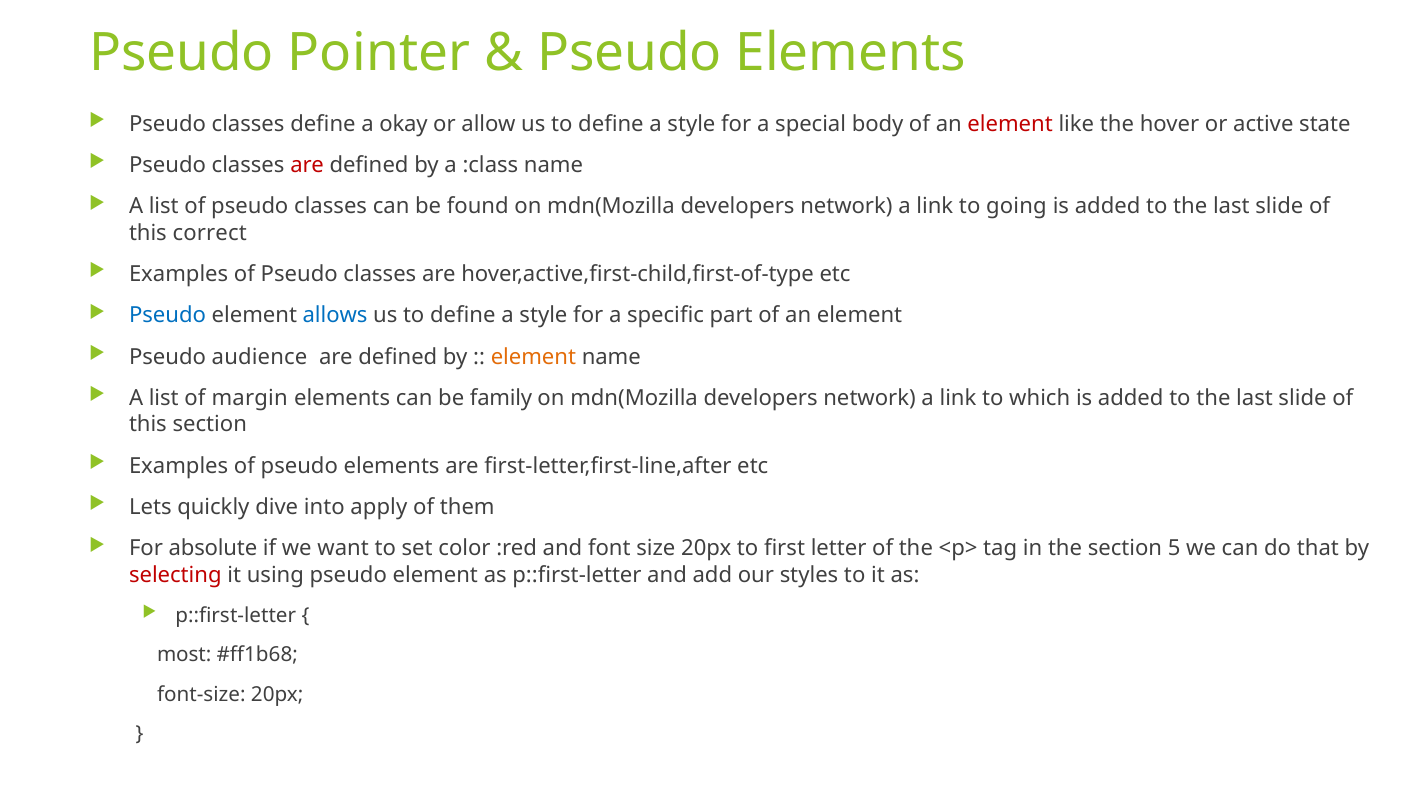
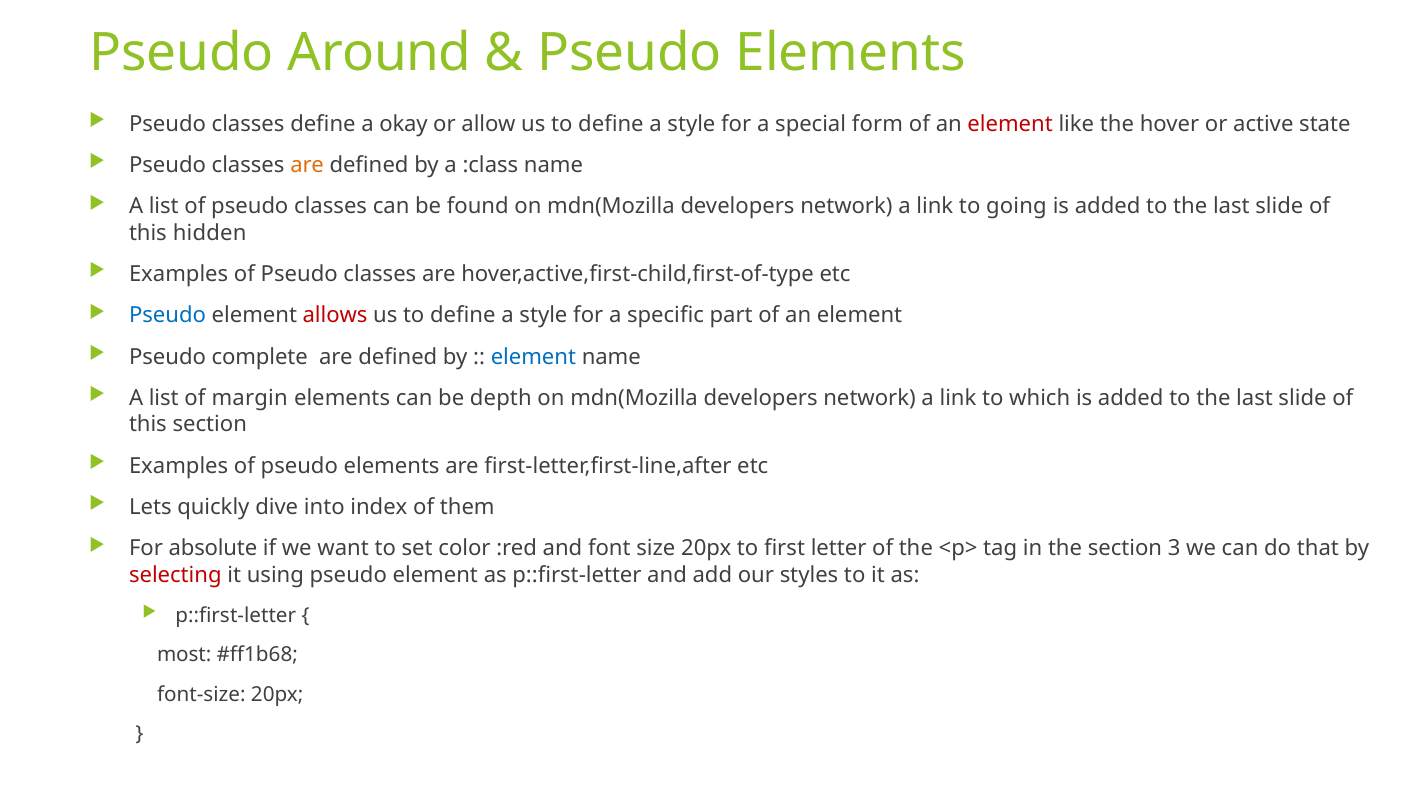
Pointer: Pointer -> Around (379, 53)
body: body -> form (877, 124)
are colour: red -> orange (307, 165)
correct: correct -> hidden (210, 233)
allows colour: blue -> red (335, 315)
audience: audience -> complete (260, 357)
element colour: orange -> blue (533, 357)
family: family -> depth (501, 398)
apply: apply -> index (379, 507)
5: 5 -> 3 (1174, 548)
